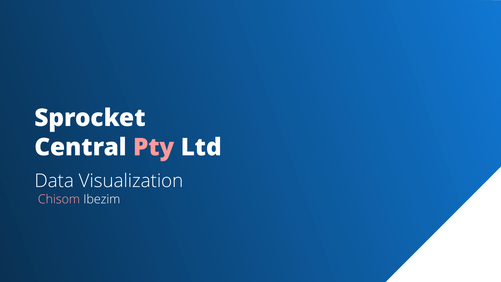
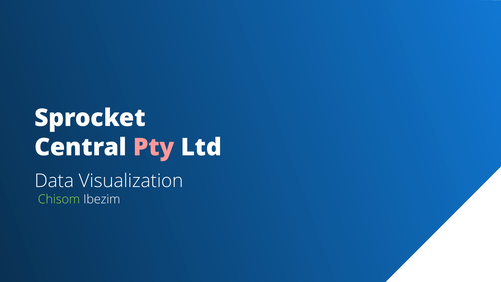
Chisom colour: pink -> light green (59, 199)
